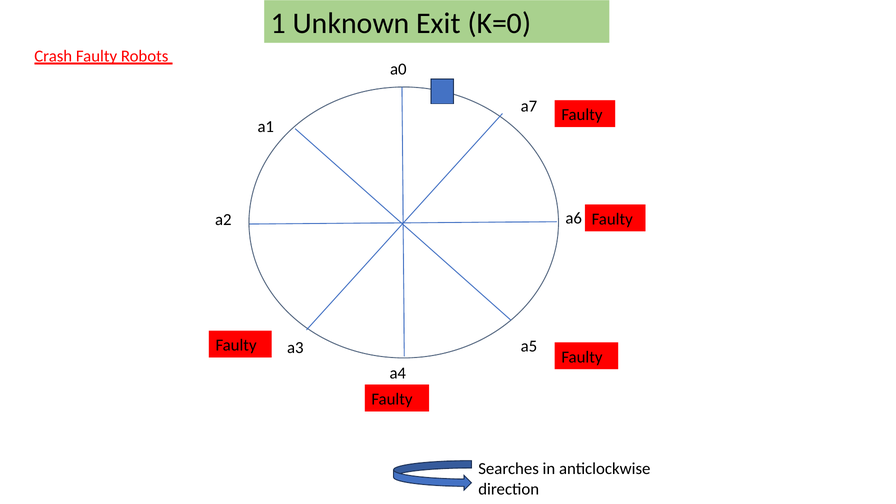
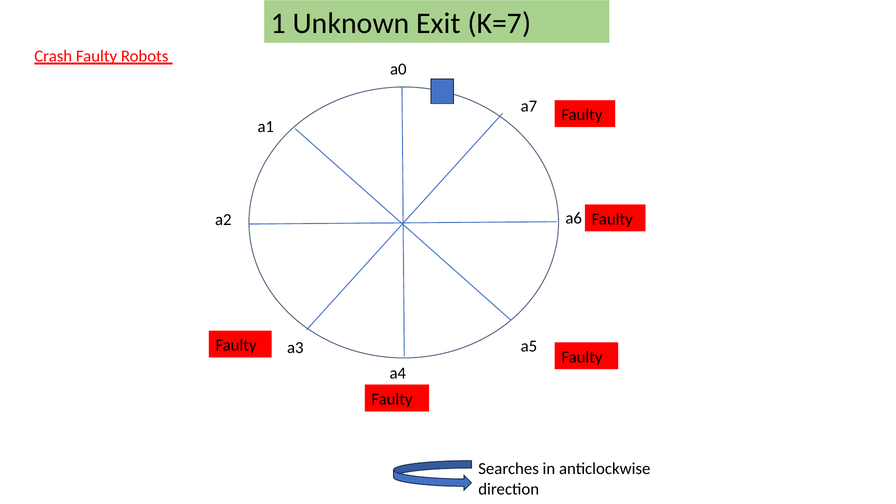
K=0: K=0 -> K=7 (499, 24)
